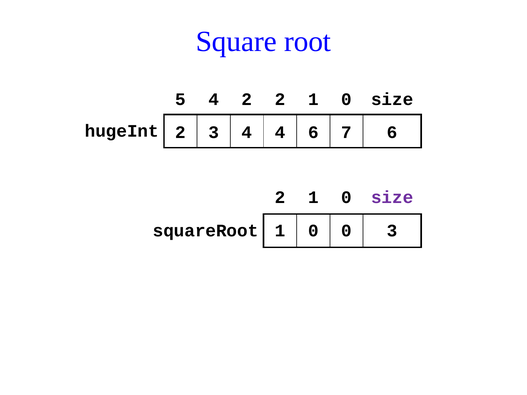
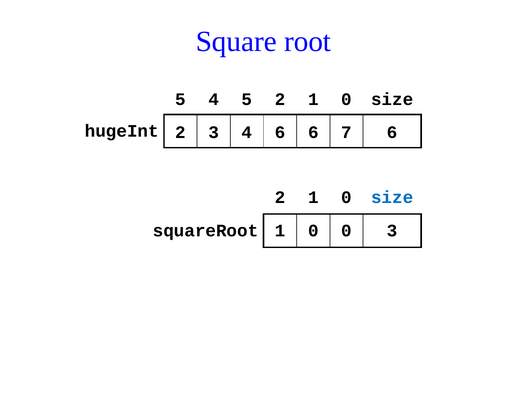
4 2: 2 -> 5 (247, 99)
4 4: 4 -> 6 (280, 133)
size colour: purple -> blue (392, 198)
